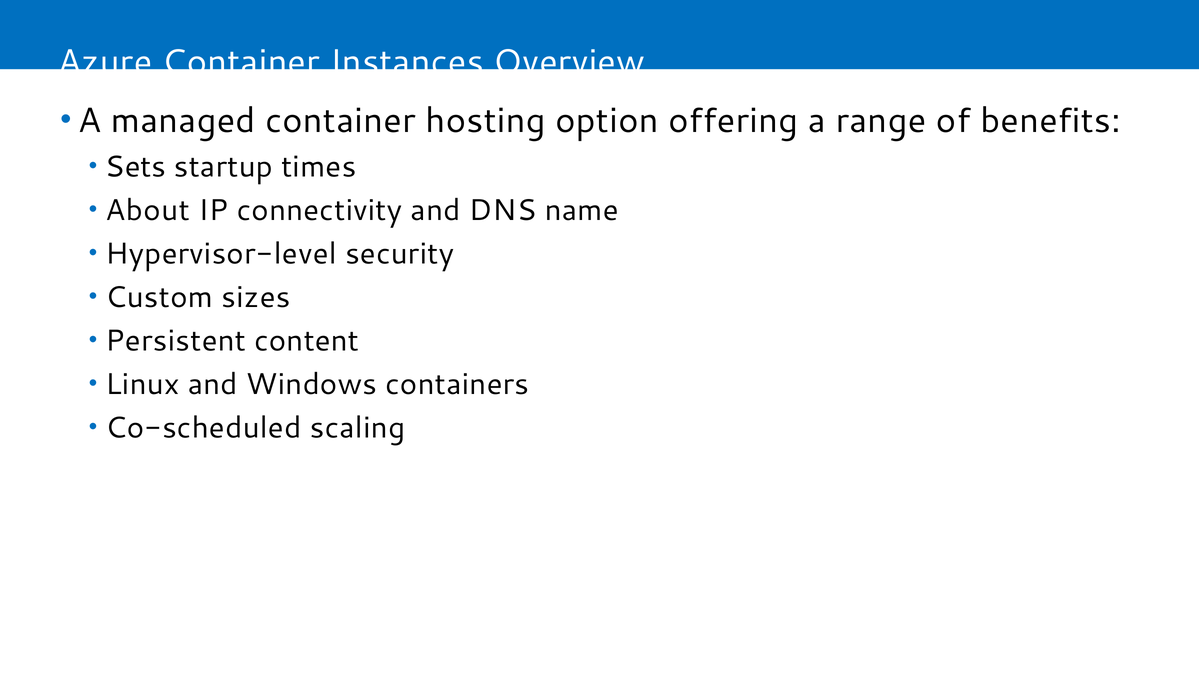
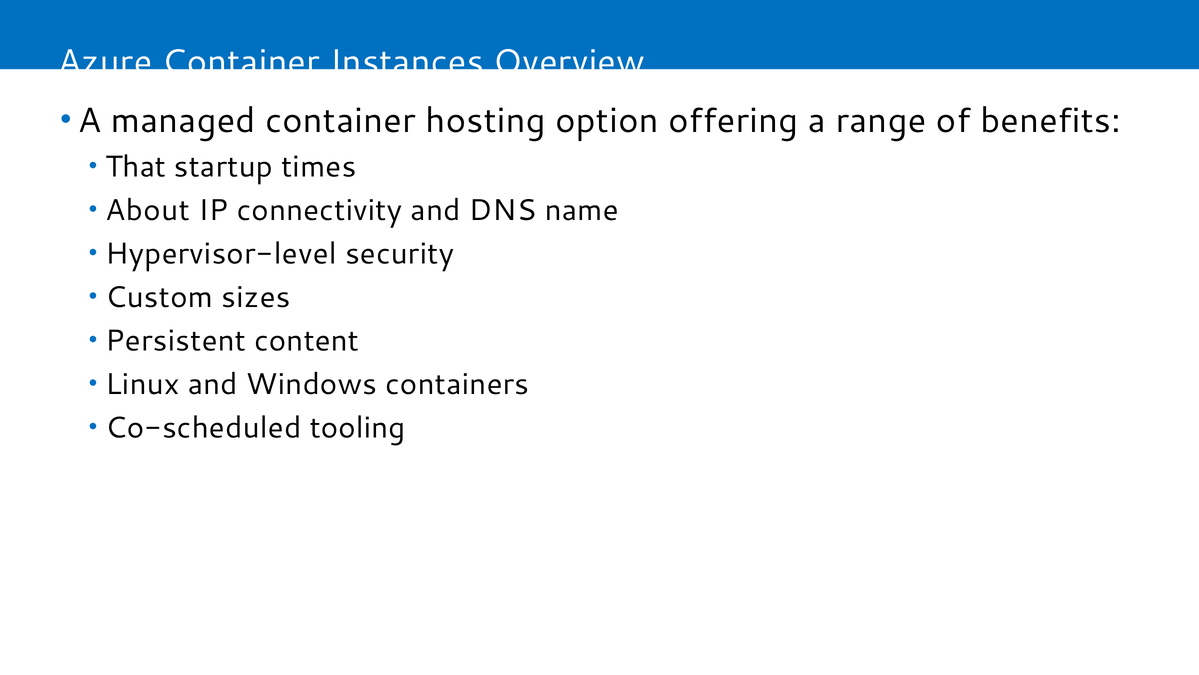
Sets: Sets -> That (136, 167)
scaling: scaling -> tooling (358, 428)
